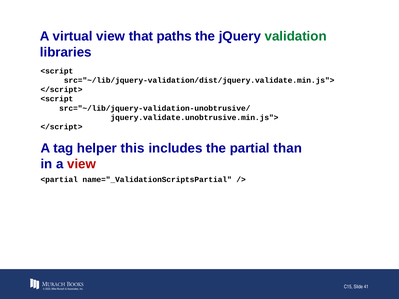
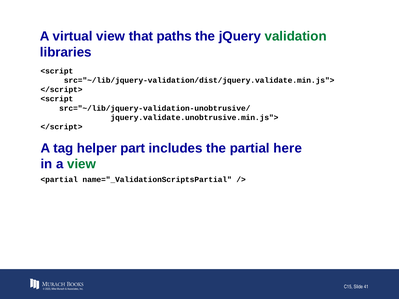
this: this -> part (133, 148)
than: than -> here (288, 148)
view colour: red -> green (82, 164)
